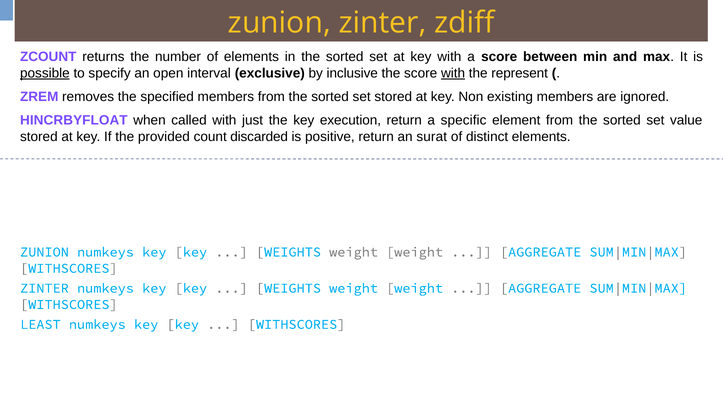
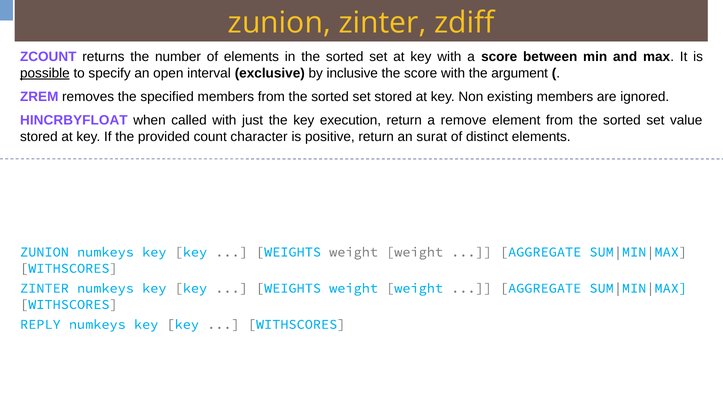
with underline: present -> none (453, 73)
represent: represent -> argument (520, 73)
specific: specific -> remove (464, 120)
discarded: discarded -> character (259, 136)
LEAST: LEAST -> REPLY (40, 324)
